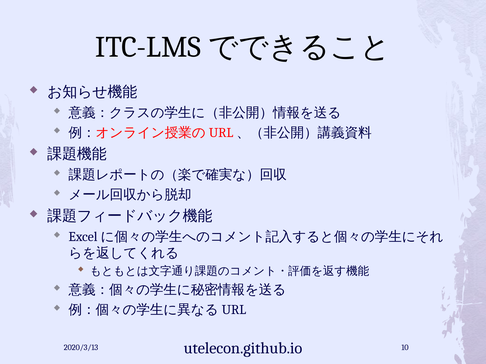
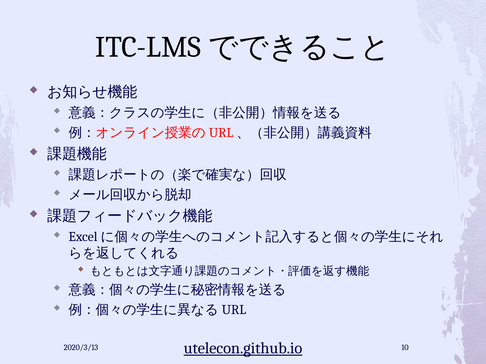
utelecon.github.io underline: none -> present (243, 349)
